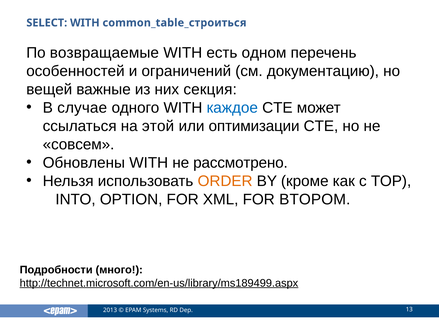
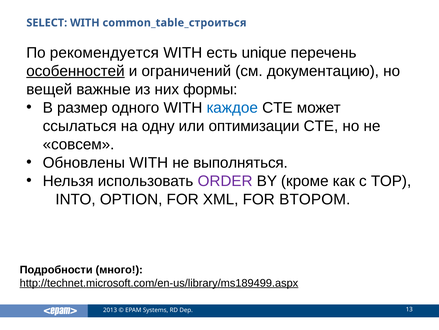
возвращаемые: возвращаемые -> рекомендуется (104, 53)
одном: одном -> unique (264, 53)
особенностей underline: none -> present (75, 71)
секция: секция -> формы (210, 89)
случае: случае -> размер (82, 107)
этой: этой -> одну (158, 126)
рассмотрено: рассмотрено -> выполняться (240, 162)
ORDER colour: orange -> purple (225, 181)
